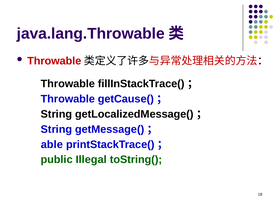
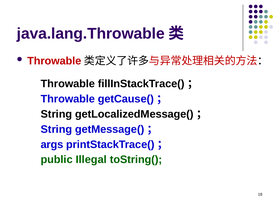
able: able -> args (52, 145)
